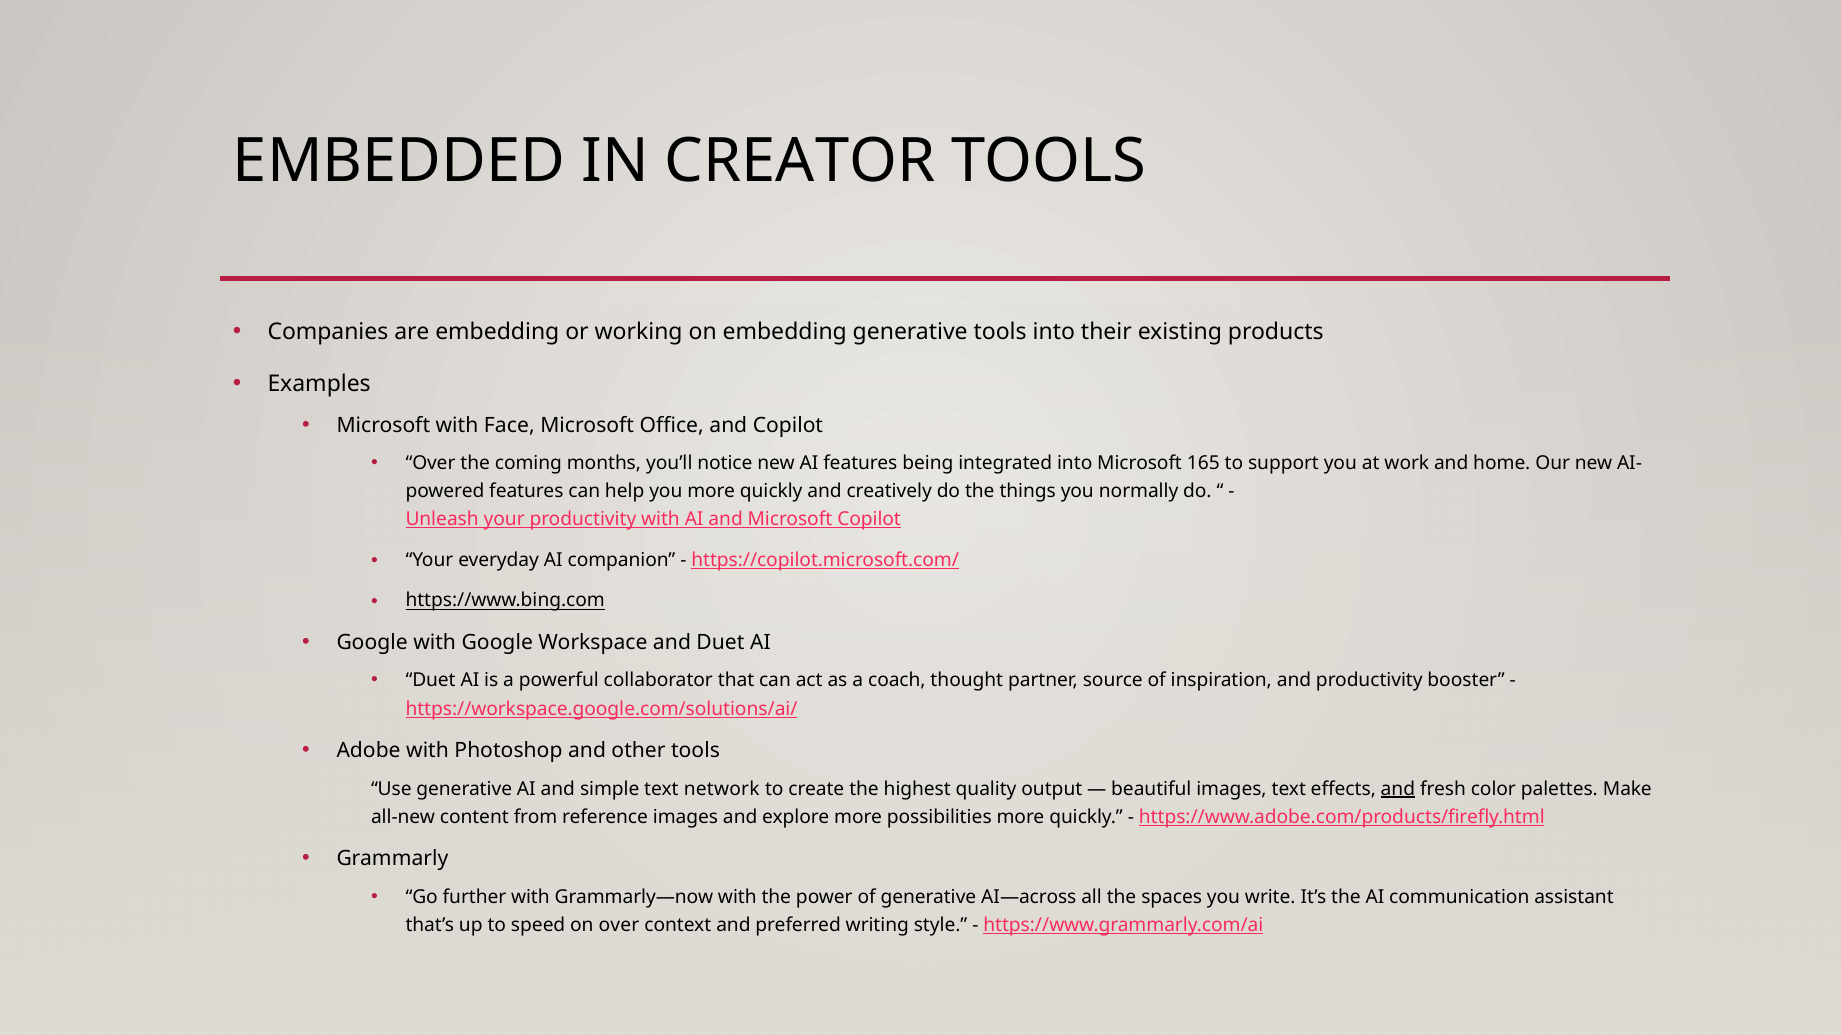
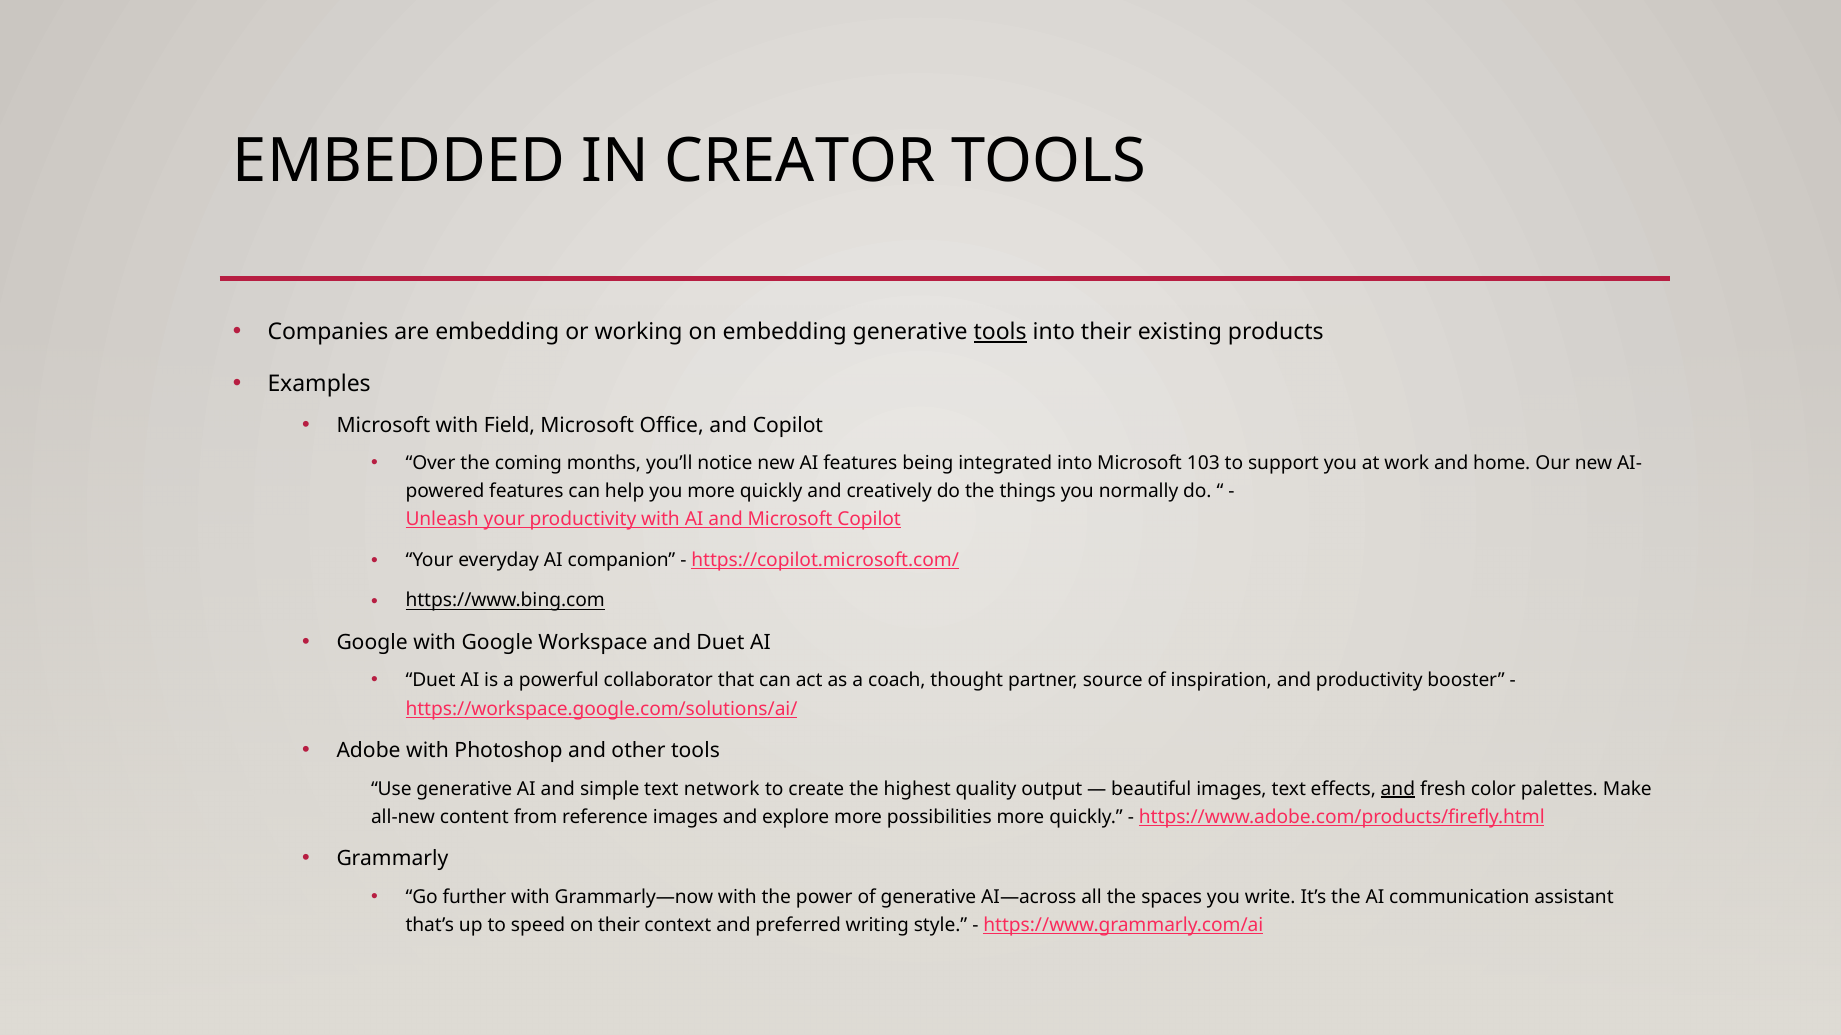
tools underline: none -> present (1000, 332)
Face: Face -> Field (509, 425)
165: 165 -> 103 (1203, 464)
on over: over -> their (619, 926)
